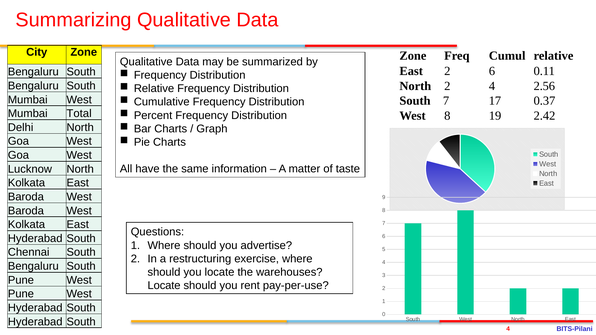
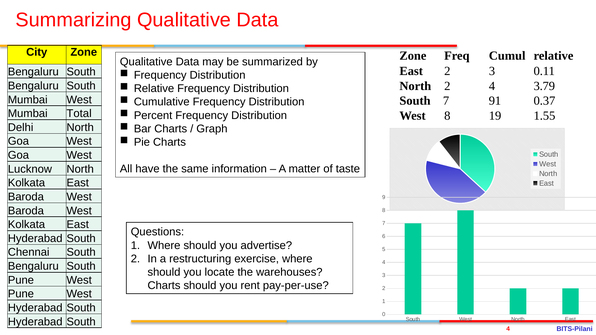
East 2 6: 6 -> 3 (492, 71)
2.56: 2.56 -> 3.79 (544, 86)
17: 17 -> 91 (495, 101)
2.42: 2.42 -> 1.55 (544, 116)
Locate: Locate -> Charts (164, 286)
